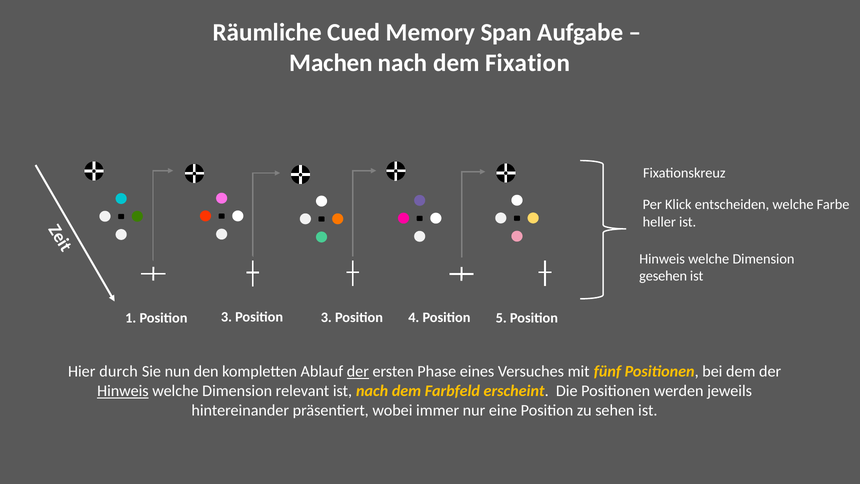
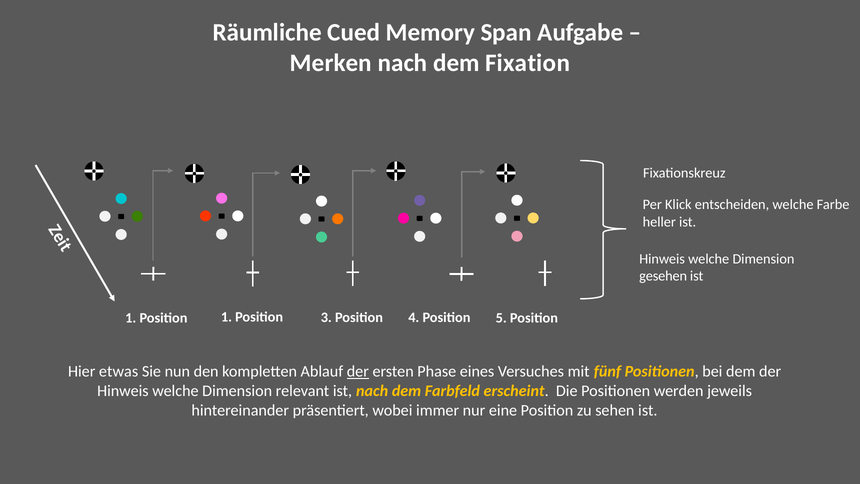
Machen: Machen -> Merken (331, 63)
1 Position 3: 3 -> 1 (226, 317)
durch: durch -> etwas (119, 371)
Hinweis underline: present -> none (123, 391)
